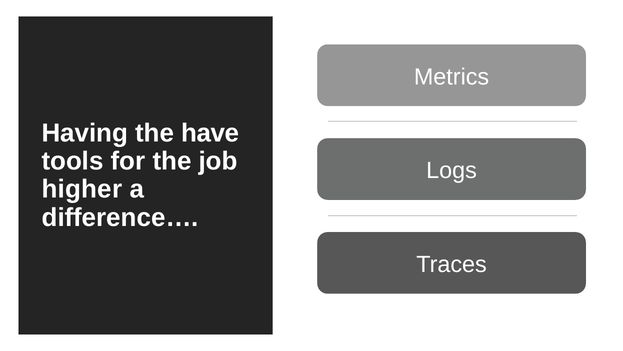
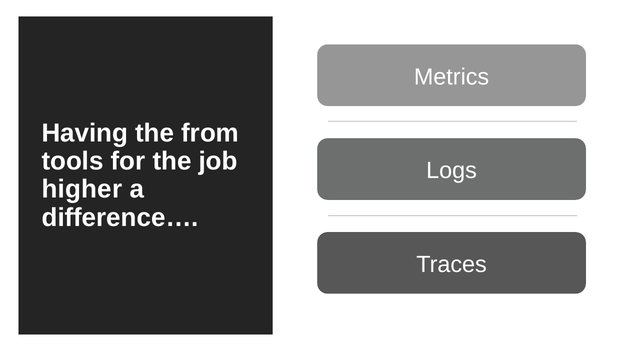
have: have -> from (210, 133)
